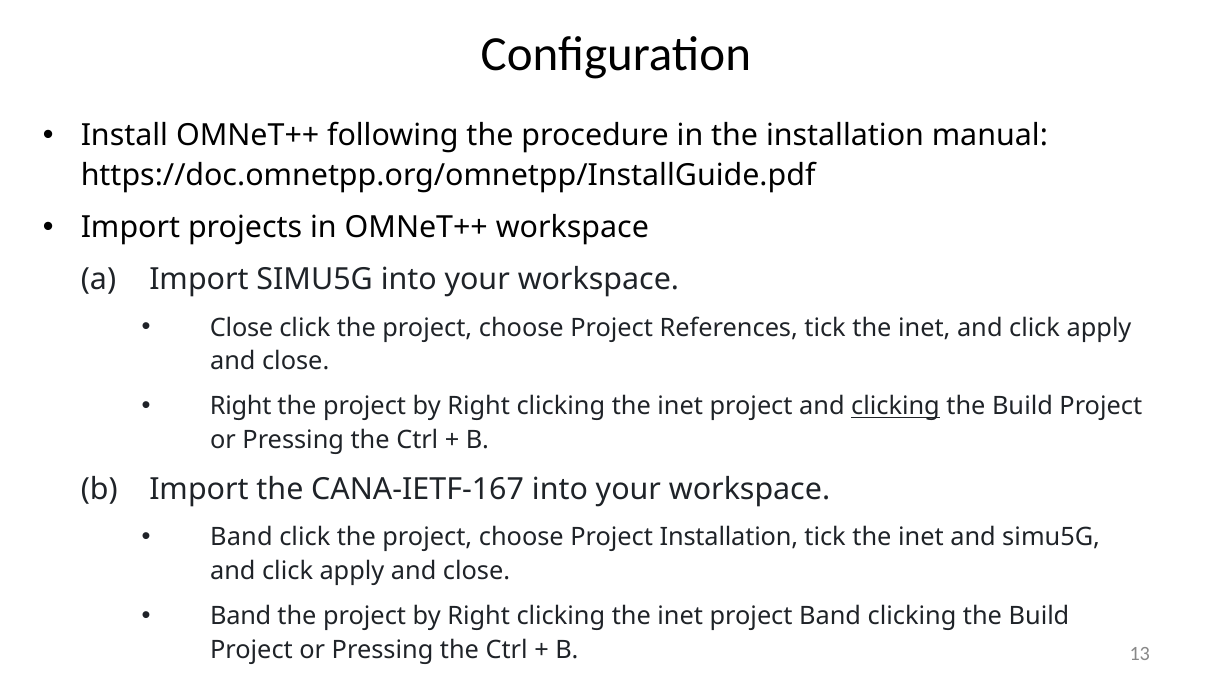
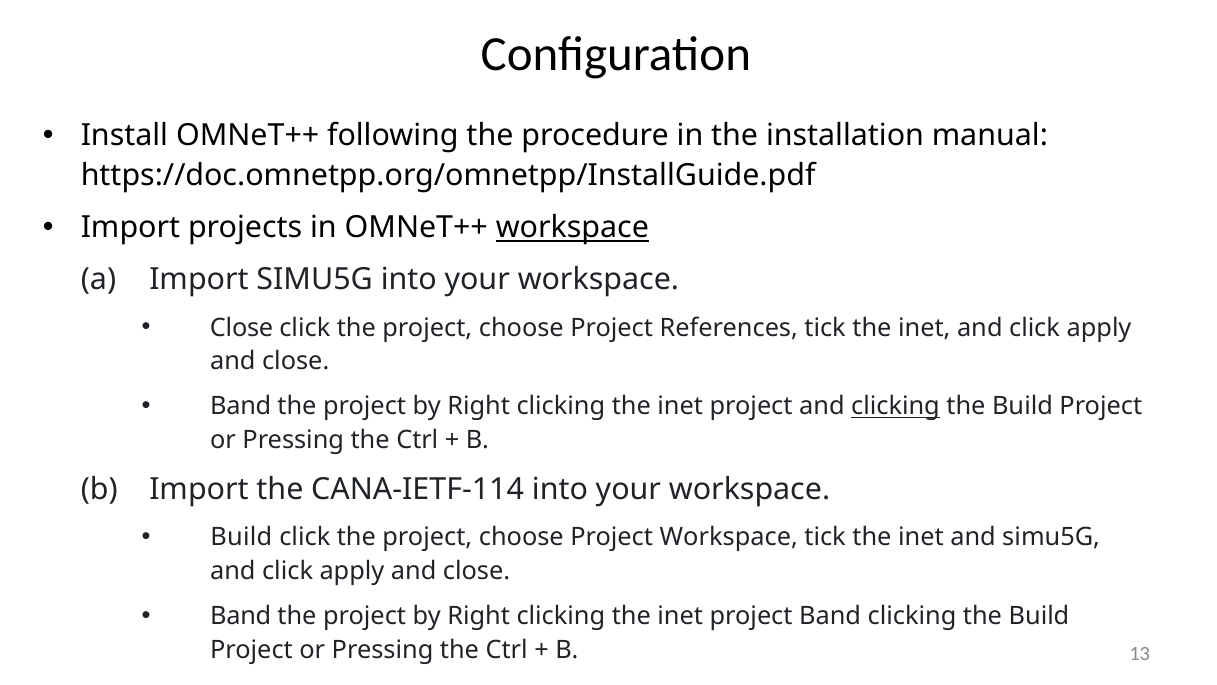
workspace underline: none -> present (572, 228)
Right: Right -> Band (241, 406)
CANA-IETF-167: CANA-IETF-167 -> CANA-IETF-114 (418, 489)
Band: Band -> Build (241, 537)
Project Installation: Installation -> Workspace (729, 537)
